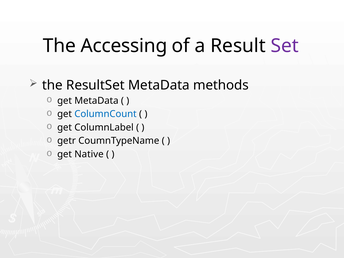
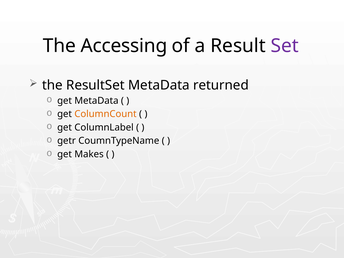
methods: methods -> returned (221, 85)
ColumnCount colour: blue -> orange (106, 114)
Native: Native -> Makes (89, 154)
